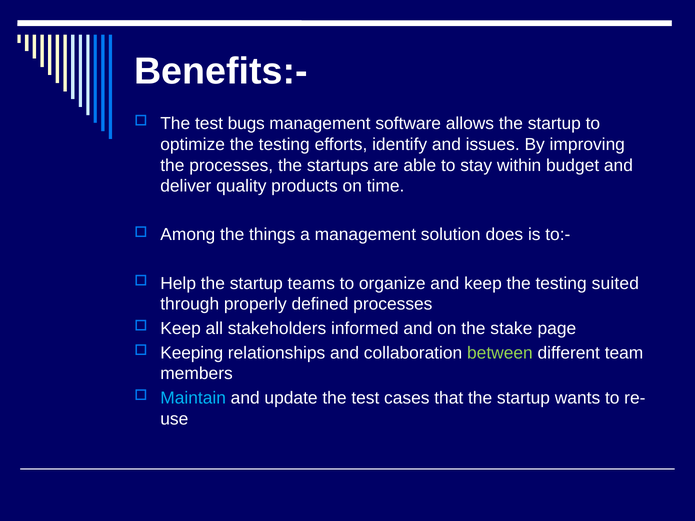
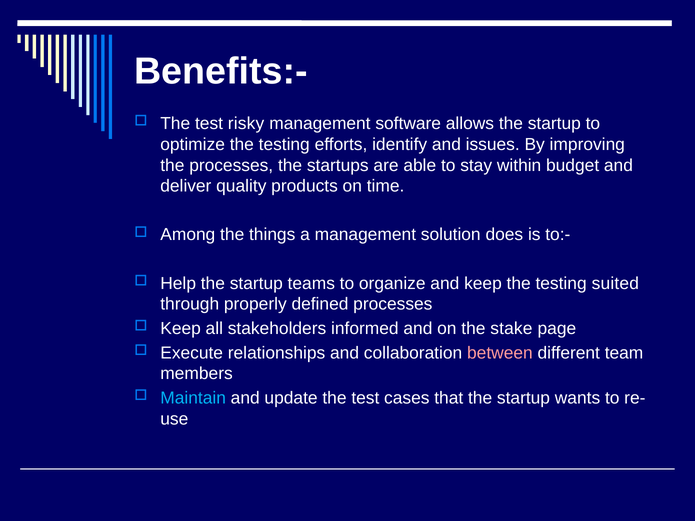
bugs: bugs -> risky (246, 124)
Keeping: Keeping -> Execute (192, 353)
between colour: light green -> pink (500, 353)
